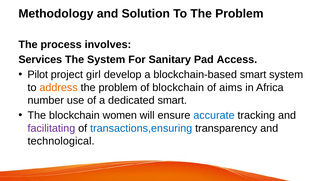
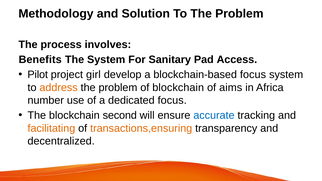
Services: Services -> Benefits (40, 60)
blockchain-based smart: smart -> focus (253, 75)
dedicated smart: smart -> focus (172, 100)
women: women -> second (120, 116)
facilitating colour: purple -> orange (51, 128)
transactions,ensuring colour: blue -> orange (141, 128)
technological: technological -> decentralized (61, 141)
